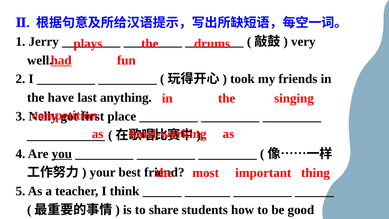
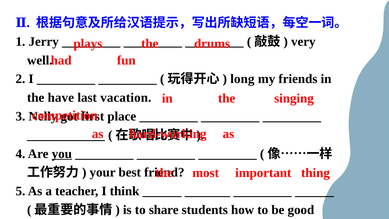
had underline: present -> none (61, 60)
took: took -> long (242, 79)
anything: anything -> vacation (126, 98)
